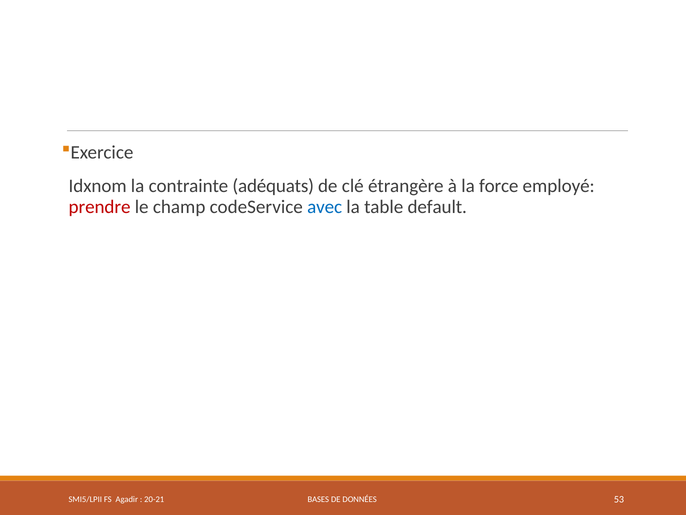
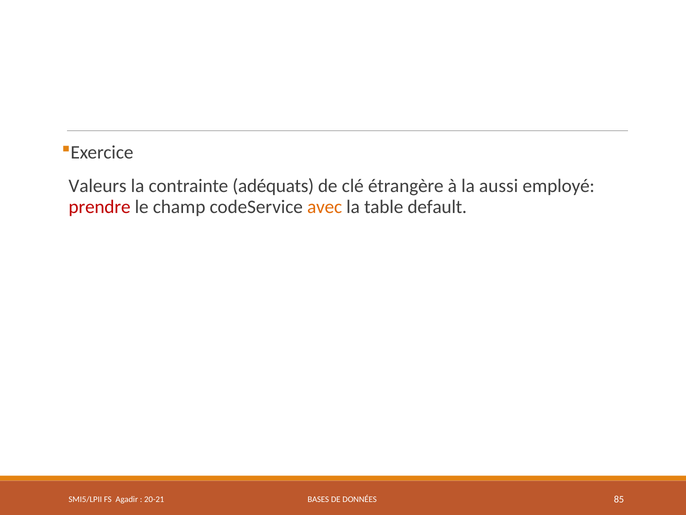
Idxnom: Idxnom -> Valeurs (98, 186)
force: force -> aussi (499, 186)
avec colour: blue -> orange (325, 207)
53: 53 -> 85 (619, 499)
